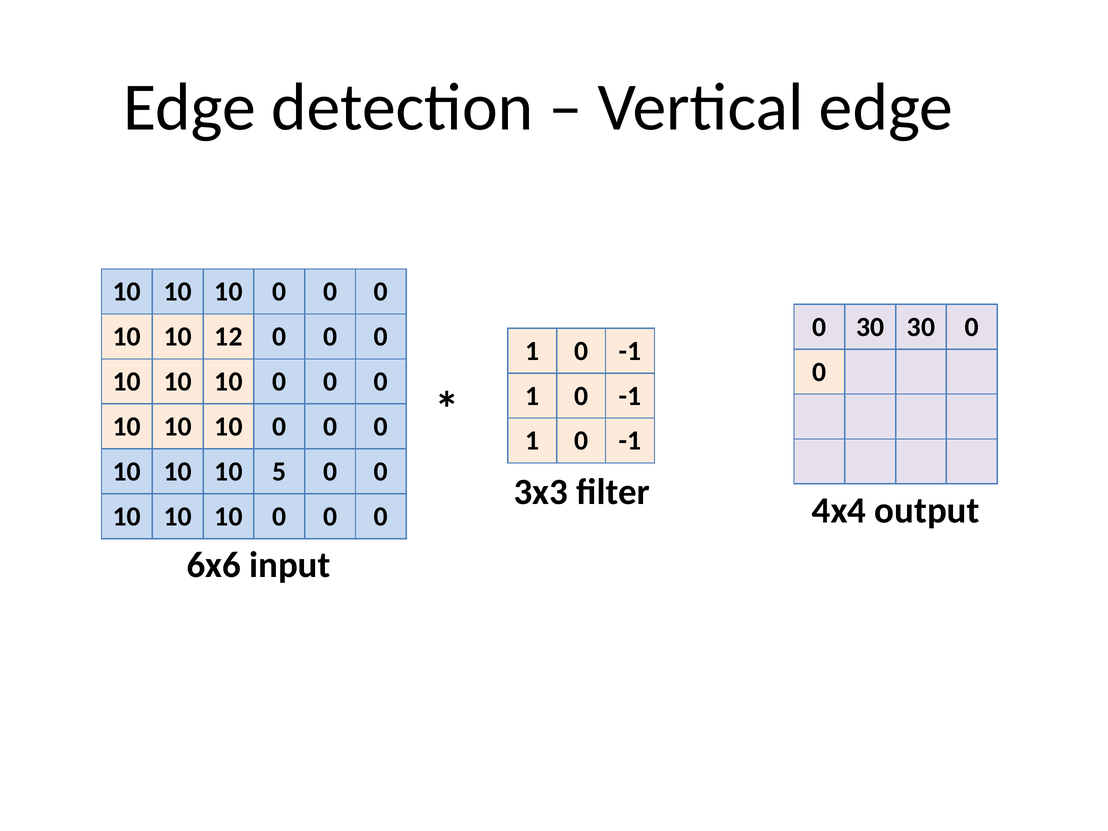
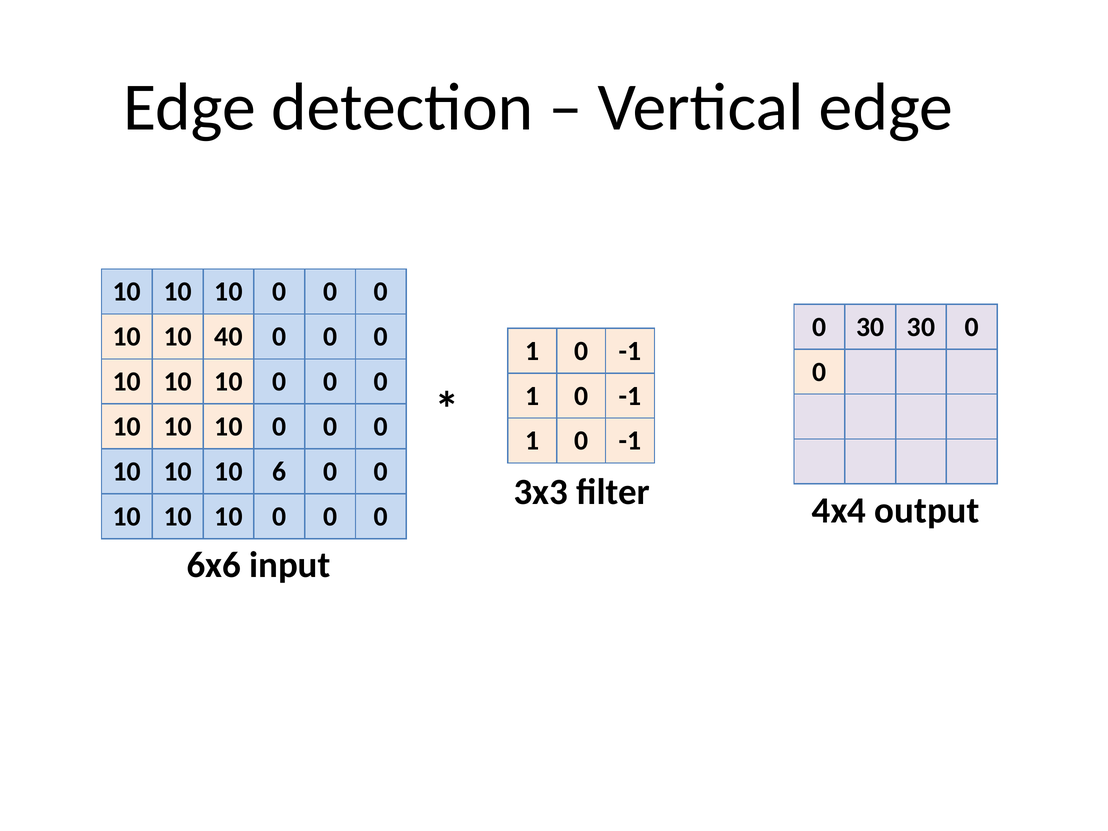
12: 12 -> 40 (229, 337)
5: 5 -> 6 (279, 472)
